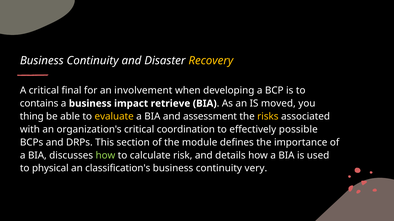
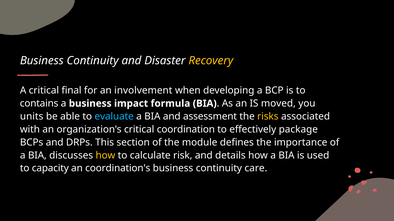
retrieve: retrieve -> formula (170, 104)
thing: thing -> units (32, 117)
evaluate colour: yellow -> light blue (114, 117)
possible: possible -> package (298, 130)
how colour: light green -> yellow (105, 156)
physical: physical -> capacity (50, 169)
classification's: classification's -> coordination's (118, 169)
very: very -> care (256, 169)
